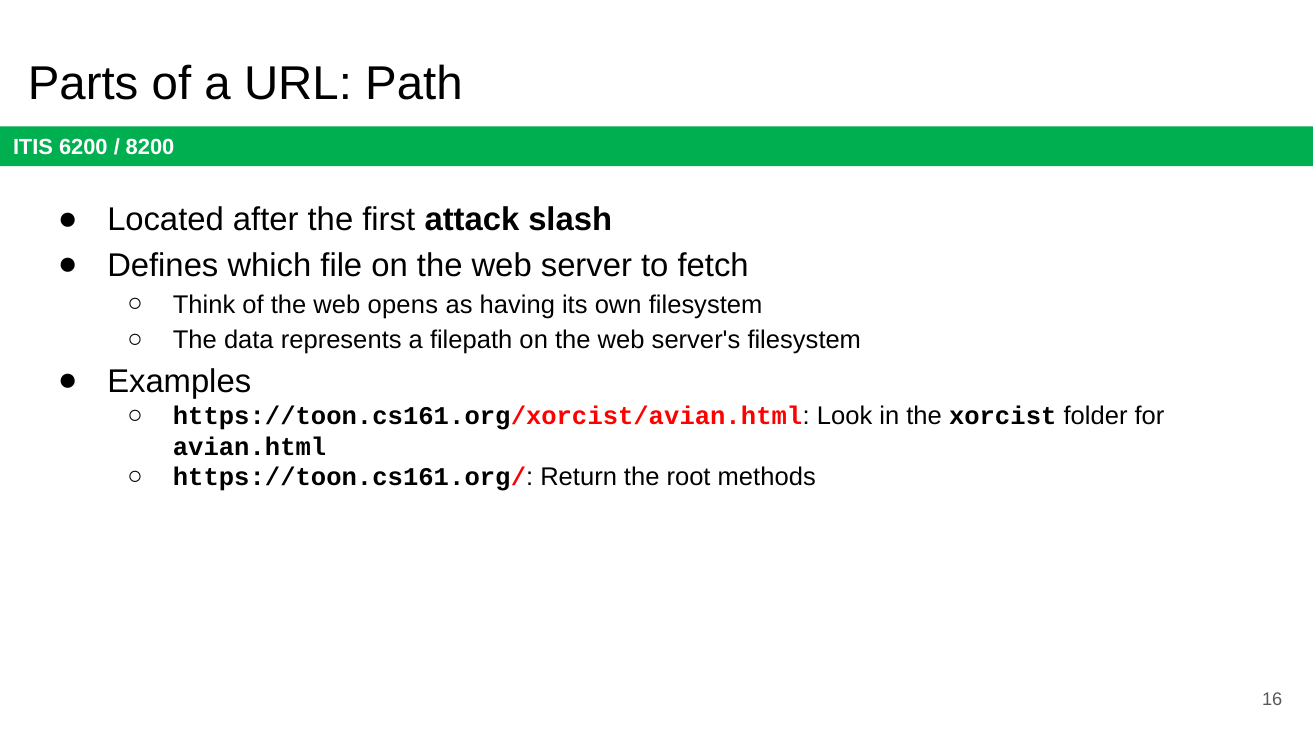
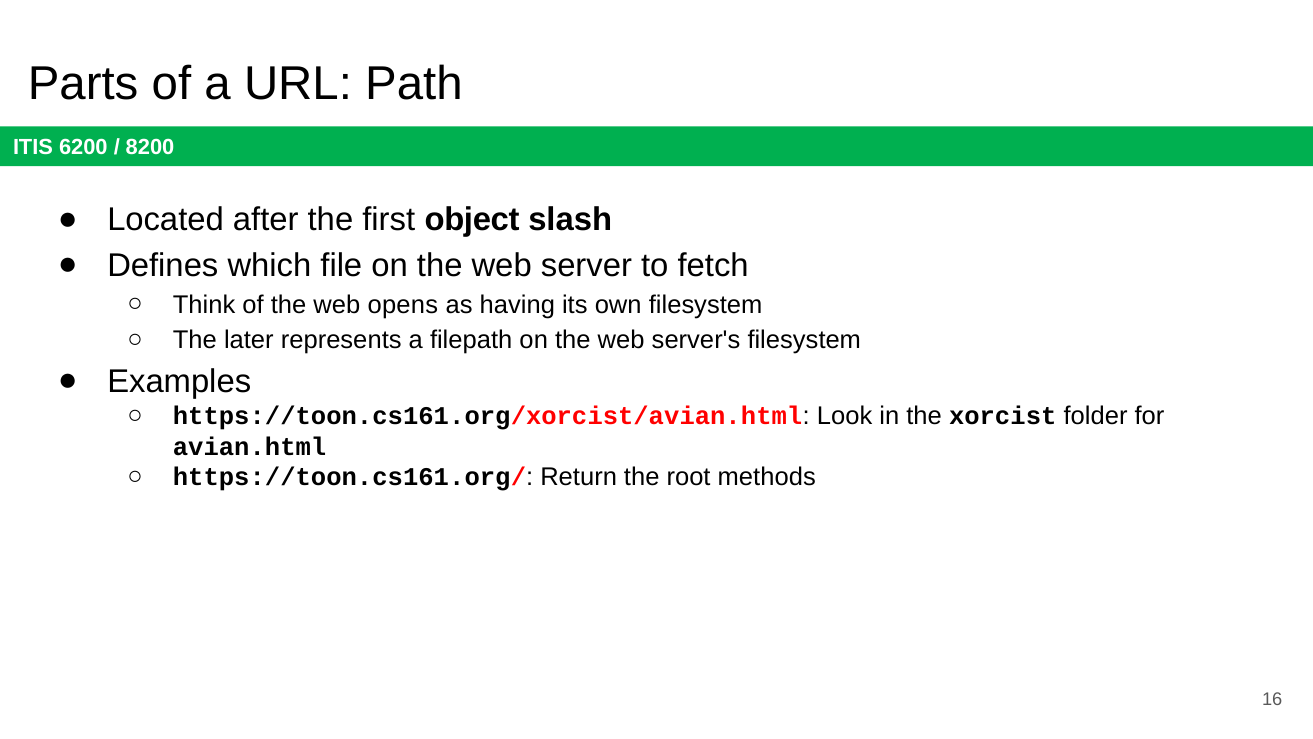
attack: attack -> object (472, 220)
data: data -> later (249, 340)
